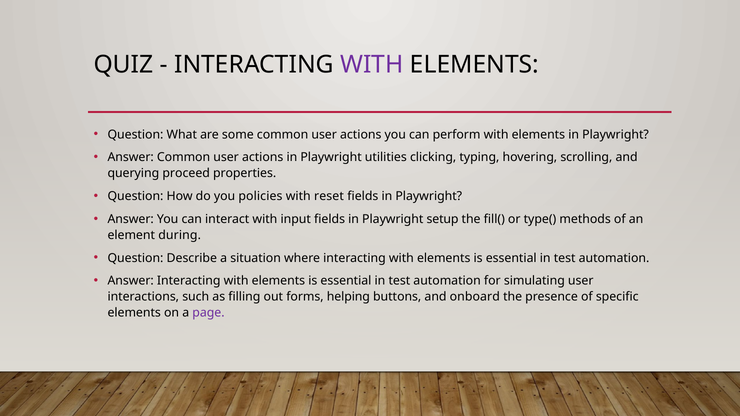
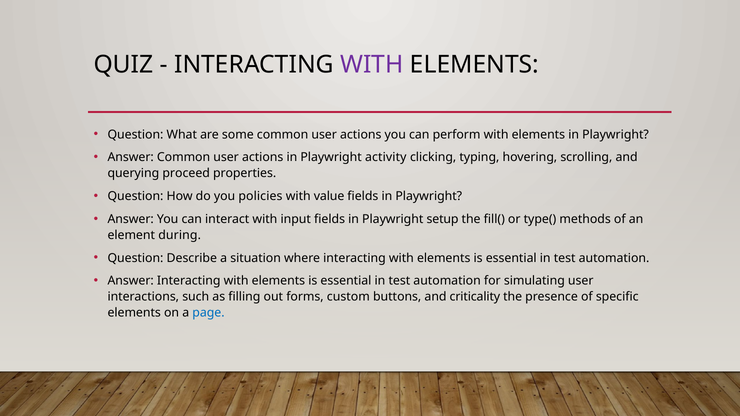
utilities: utilities -> activity (386, 157)
reset: reset -> value (329, 196)
helping: helping -> custom (348, 297)
onboard: onboard -> criticality (475, 297)
page colour: purple -> blue (208, 313)
